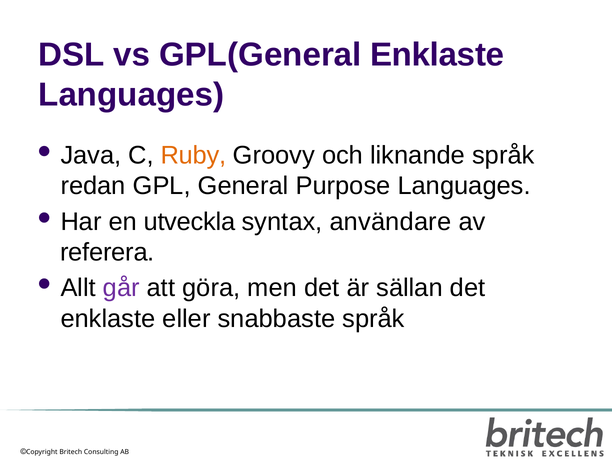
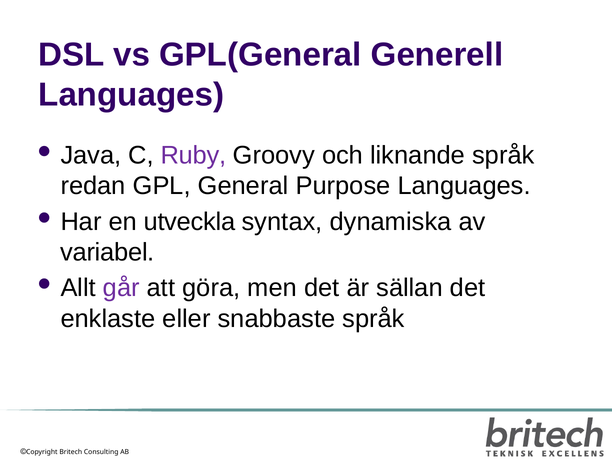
GPL(General Enklaste: Enklaste -> Generell (437, 55)
Ruby colour: orange -> purple (193, 155)
användare: användare -> dynamiska (391, 222)
referera: referera -> variabel (107, 252)
